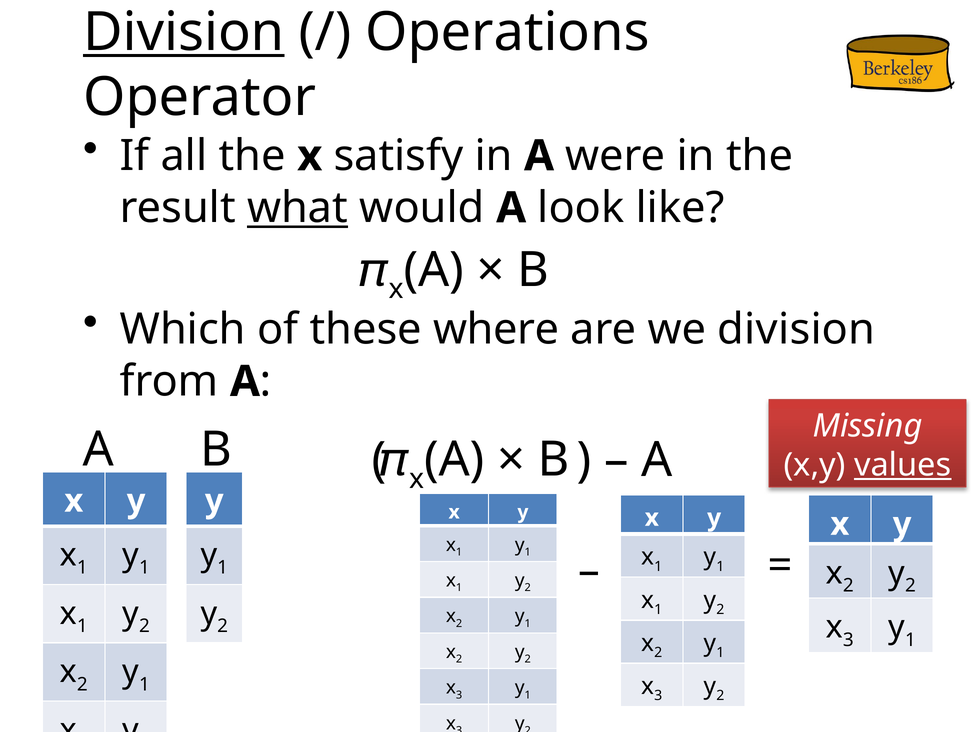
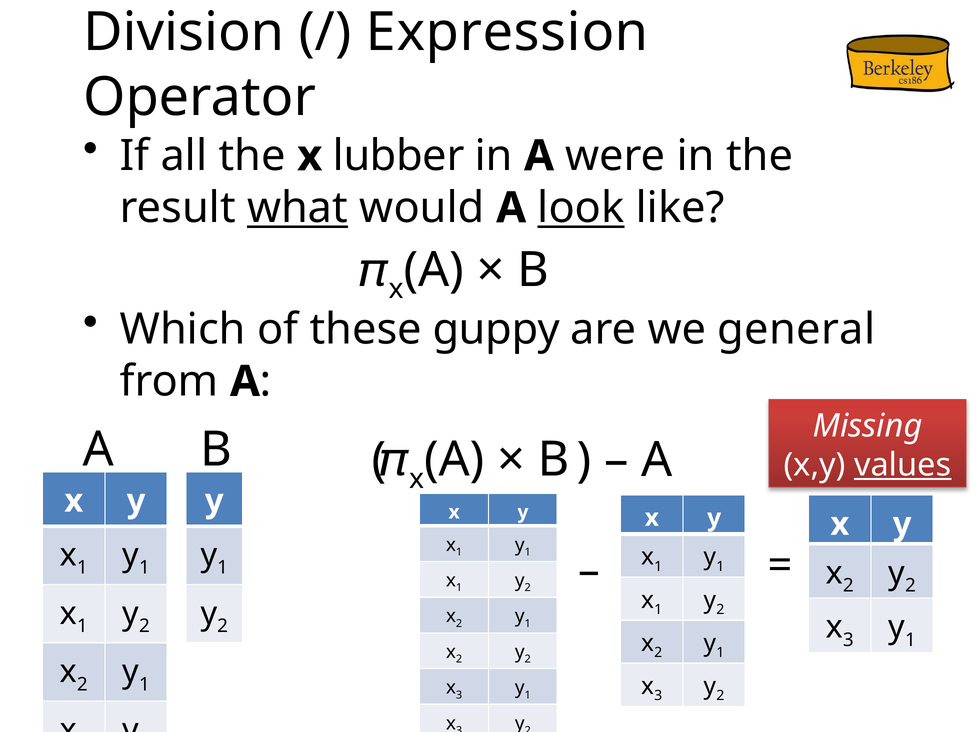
Division underline: present -> none (184, 32)
Operations: Operations -> Expression (507, 32)
satisfy: satisfy -> lubber (399, 156)
look underline: none -> present (581, 208)
where: where -> guppy (496, 330)
we division: division -> general (796, 330)
